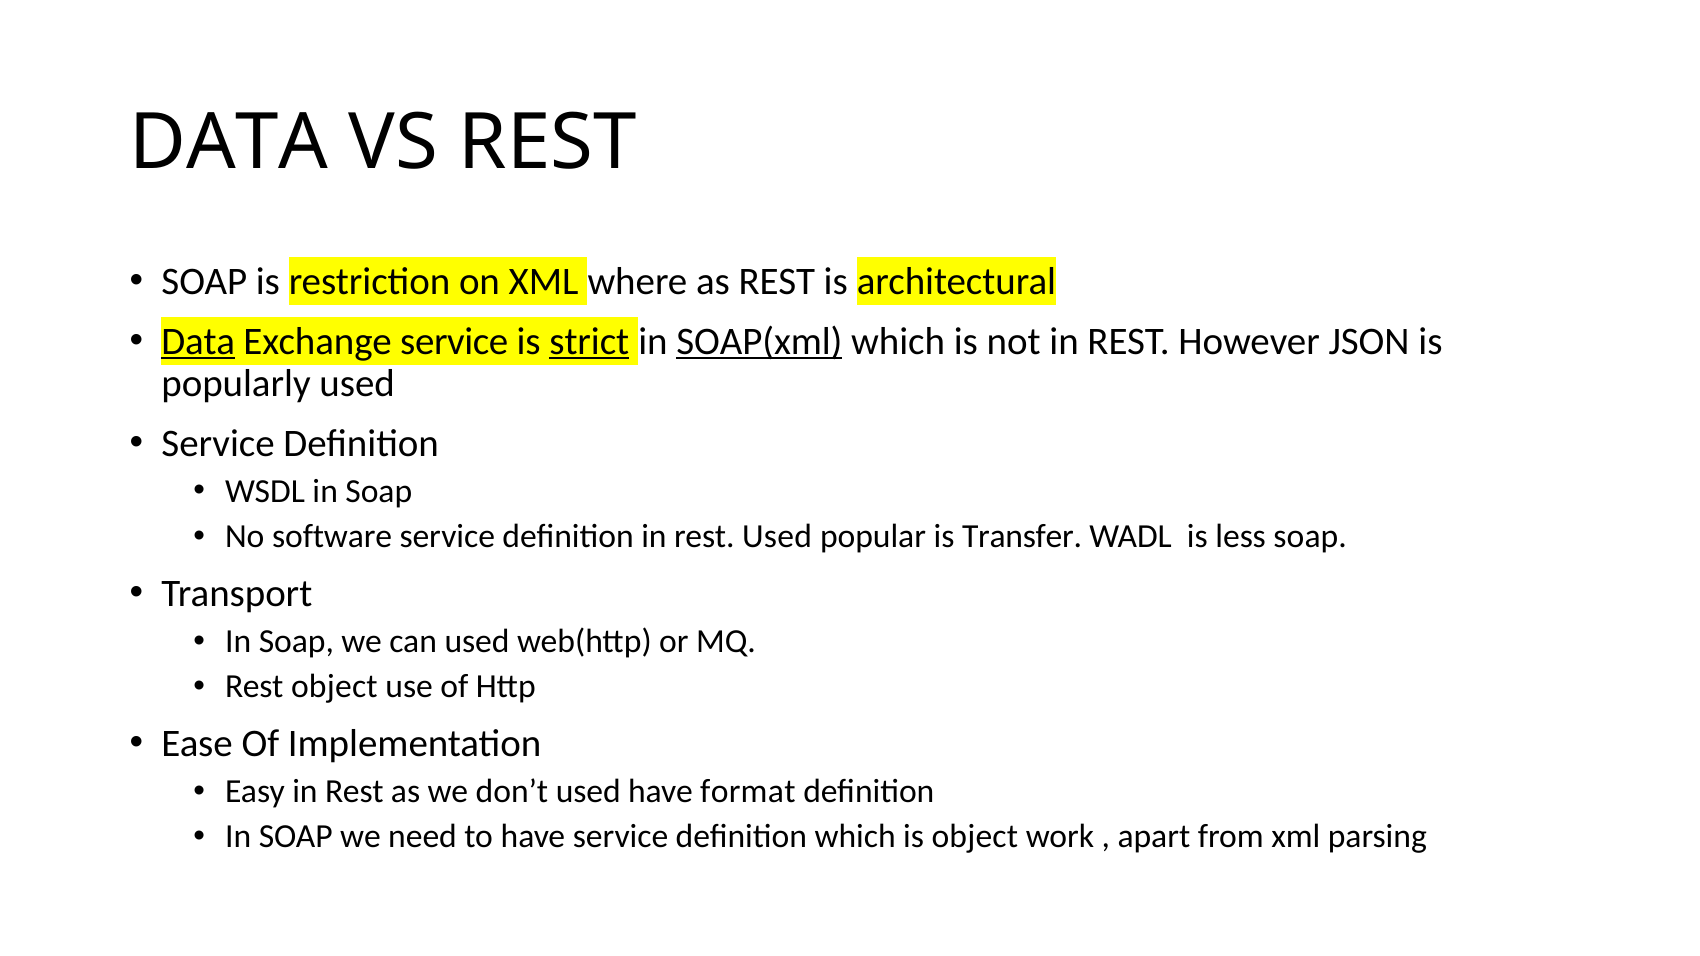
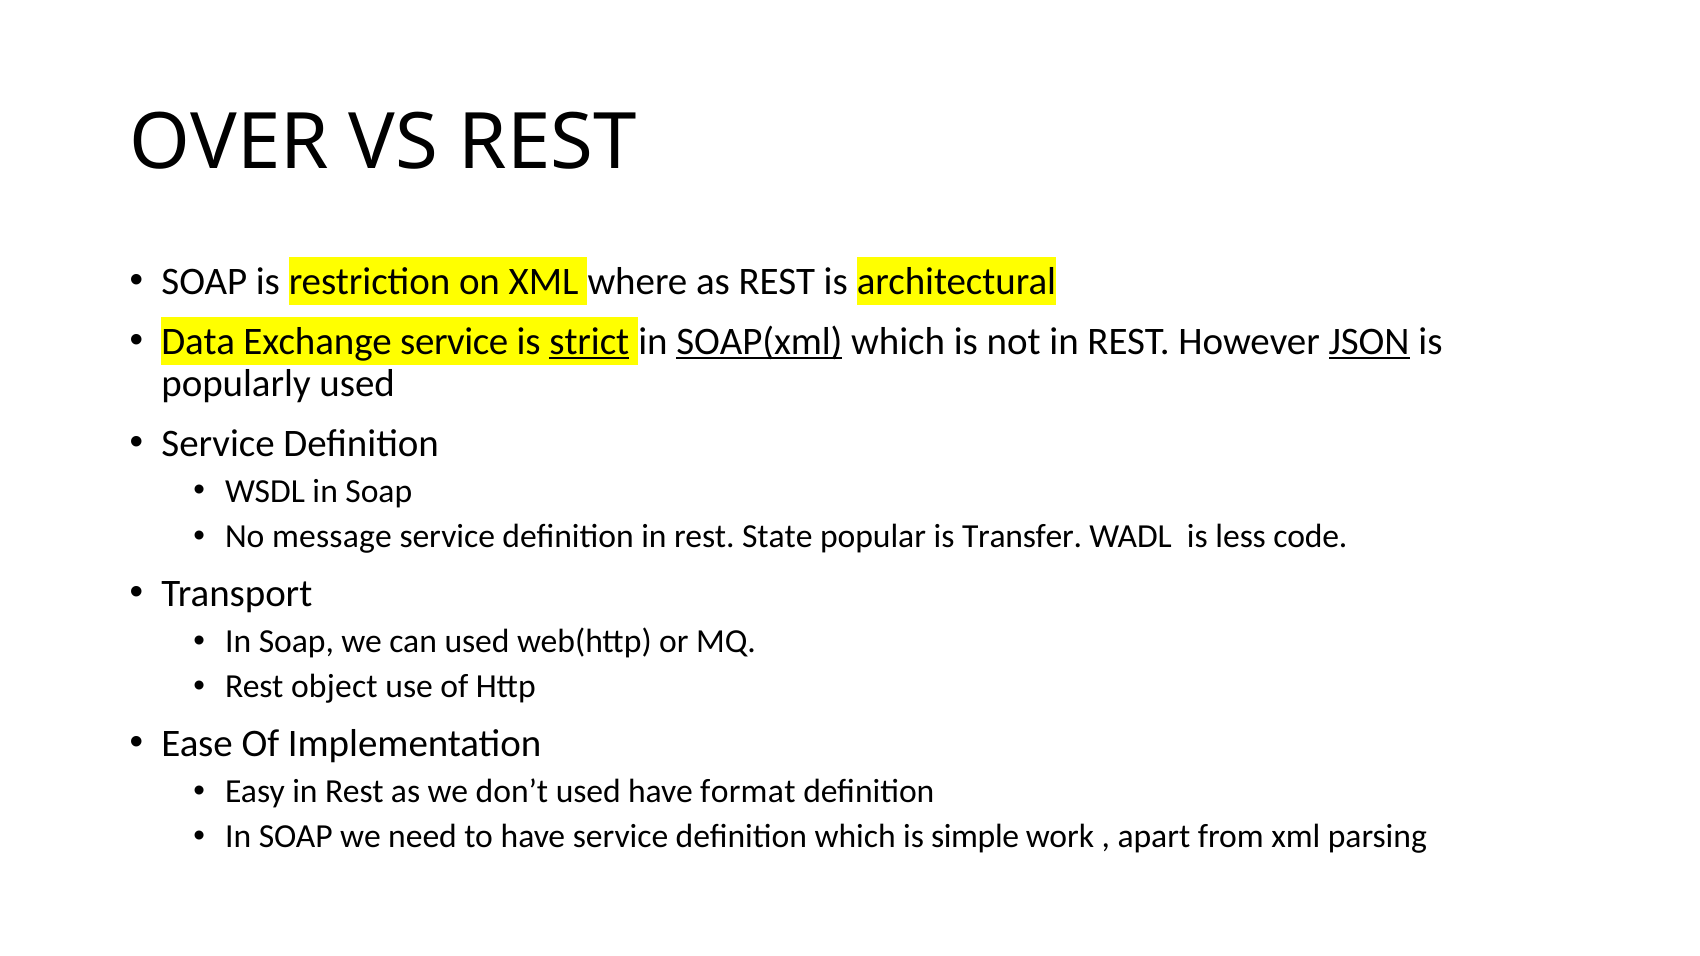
DATA: DATA -> OVER (229, 143)
Data underline: present -> none (198, 341)
JSON underline: none -> present (1369, 341)
software: software -> message (332, 537)
rest Used: Used -> State (777, 537)
less soap: soap -> code (1310, 537)
is object: object -> simple (975, 837)
